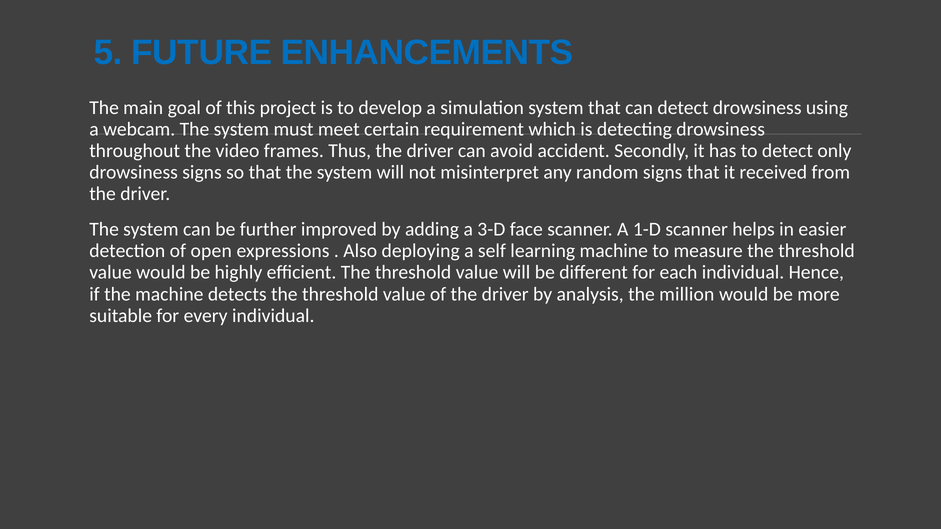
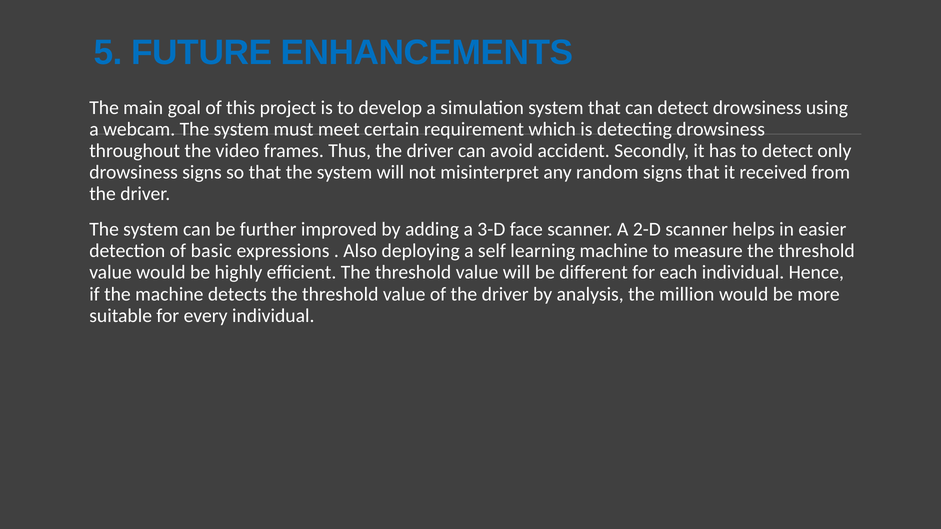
1-D: 1-D -> 2-D (647, 229)
open: open -> basic (211, 251)
